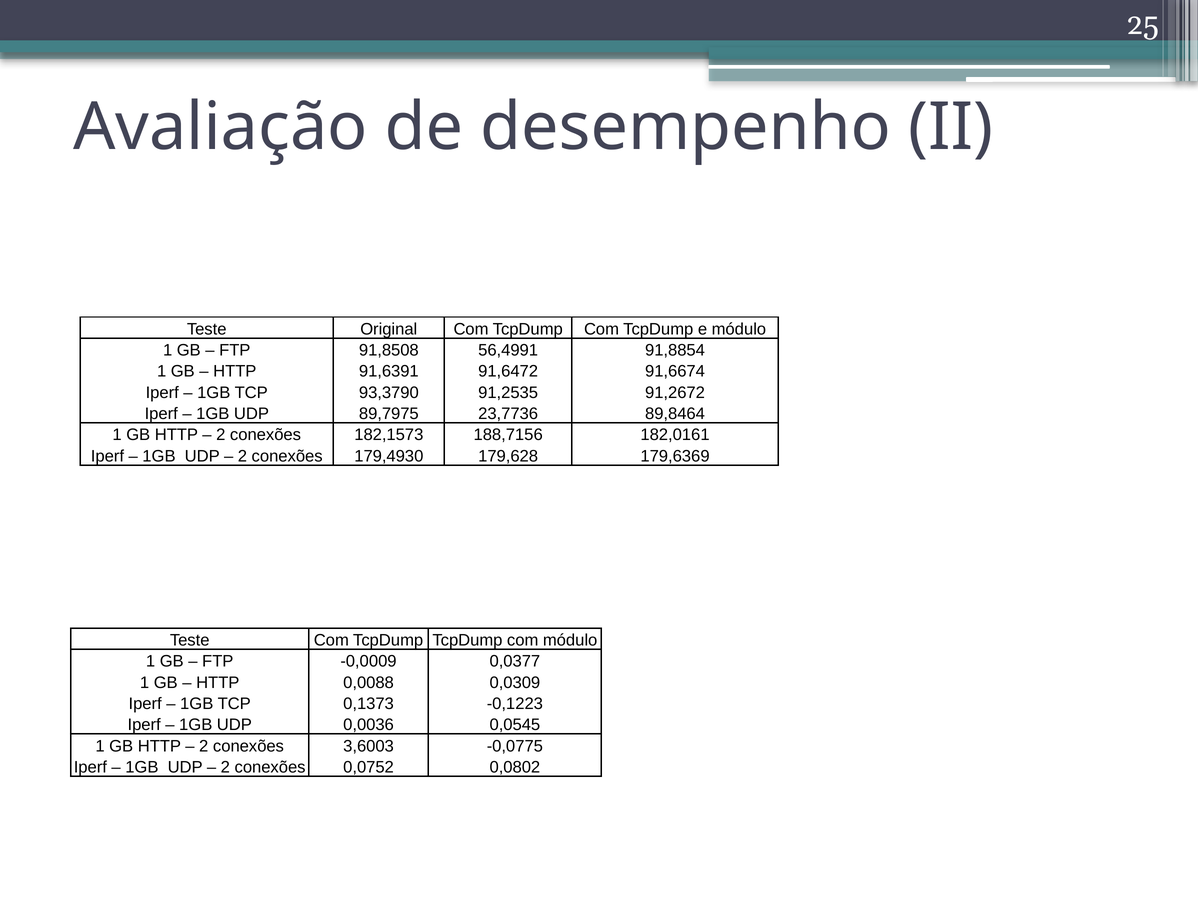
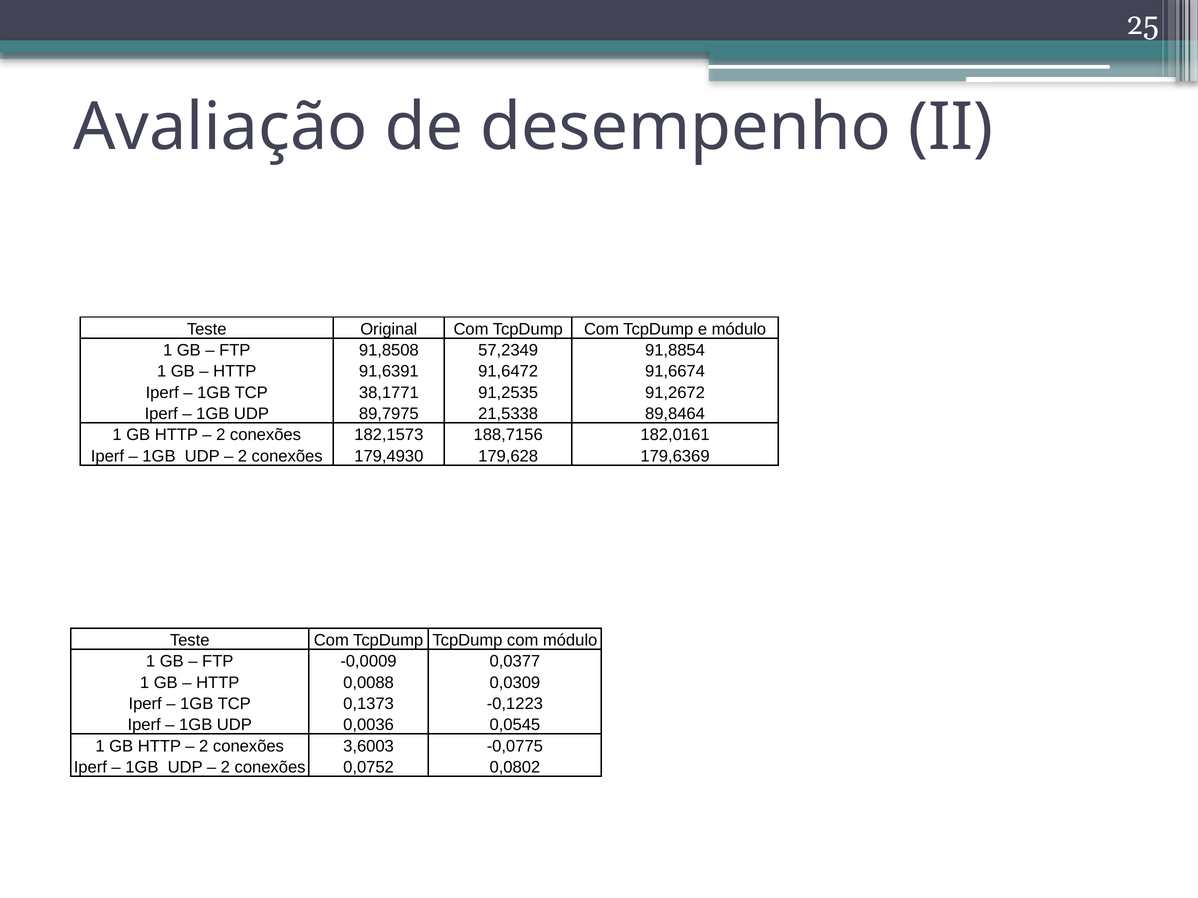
56,4991: 56,4991 -> 57,2349 (508, 350)
93,3790: 93,3790 -> 38,1771 (389, 393)
23,7736: 23,7736 -> 21,5338 (508, 414)
